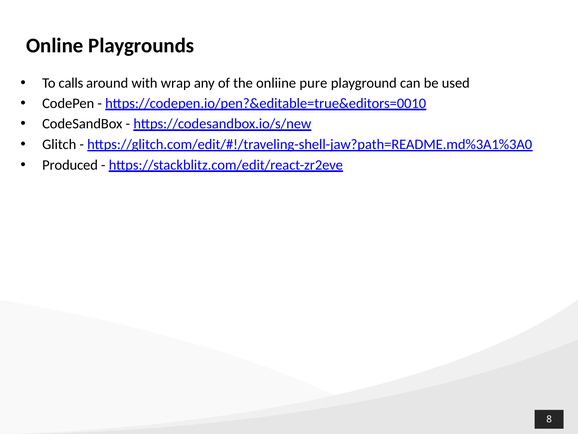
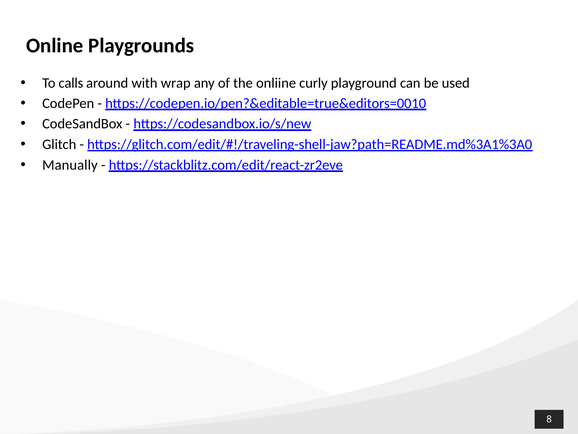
pure: pure -> curly (313, 83)
Produced: Produced -> Manually (70, 165)
